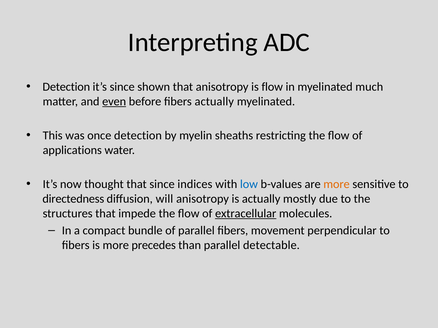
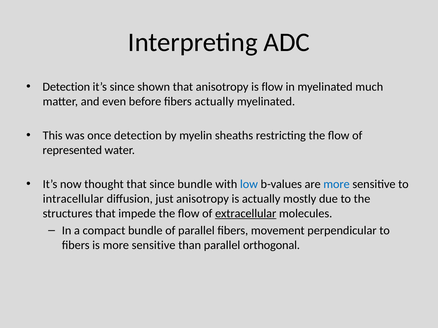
even underline: present -> none (114, 102)
applications: applications -> represented (72, 150)
since indices: indices -> bundle (195, 184)
more colour: orange -> blue (337, 184)
directedness: directedness -> intracellular (73, 199)
will: will -> just (164, 199)
is more precedes: precedes -> sensitive (154, 245)
detectable: detectable -> orthogonal (271, 245)
